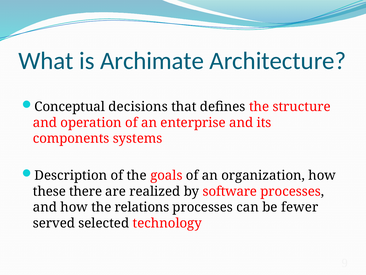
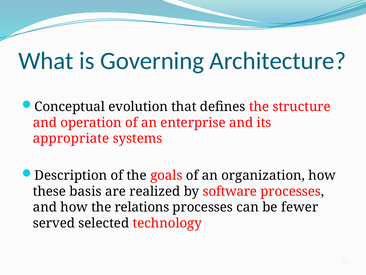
Archimate: Archimate -> Governing (152, 61)
decisions: decisions -> evolution (138, 107)
components: components -> appropriate (71, 138)
there: there -> basis (86, 191)
